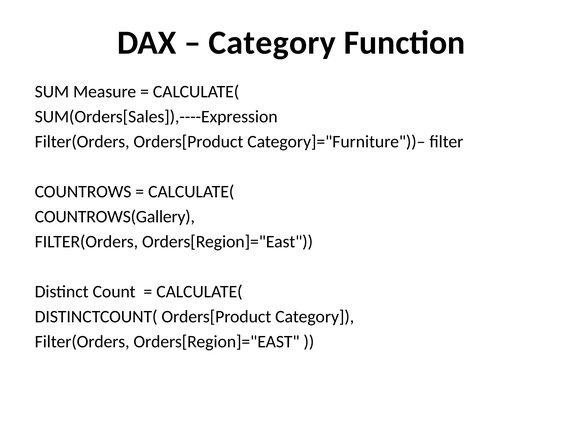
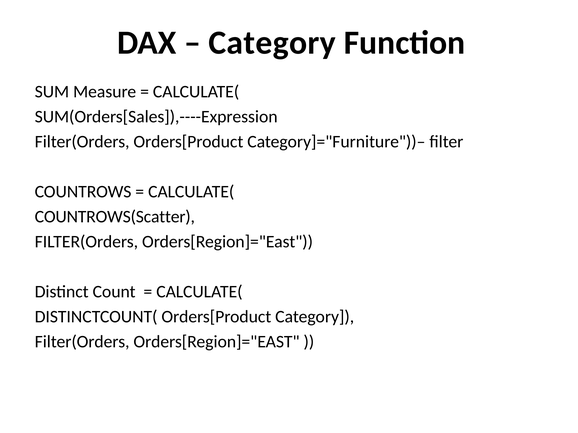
COUNTROWS(Gallery: COUNTROWS(Gallery -> COUNTROWS(Scatter (115, 217)
